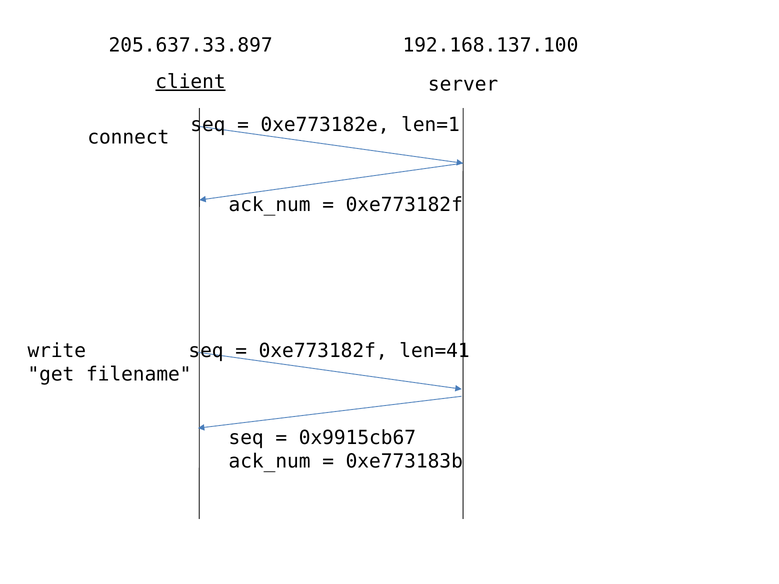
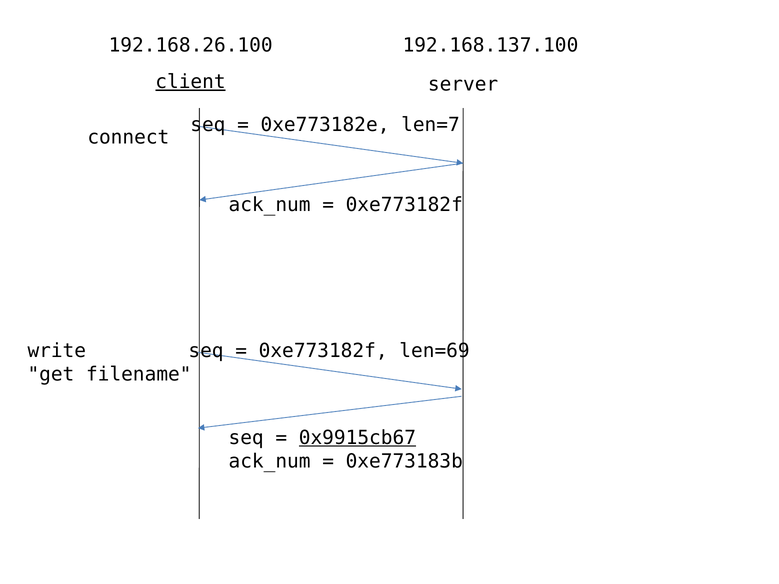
205.637.33.897: 205.637.33.897 -> 192.168.26.100 (191, 45)
len=1: len=1 -> len=7 (430, 125)
len=41: len=41 -> len=69 (435, 351)
0x9915cb67 underline: none -> present (357, 438)
